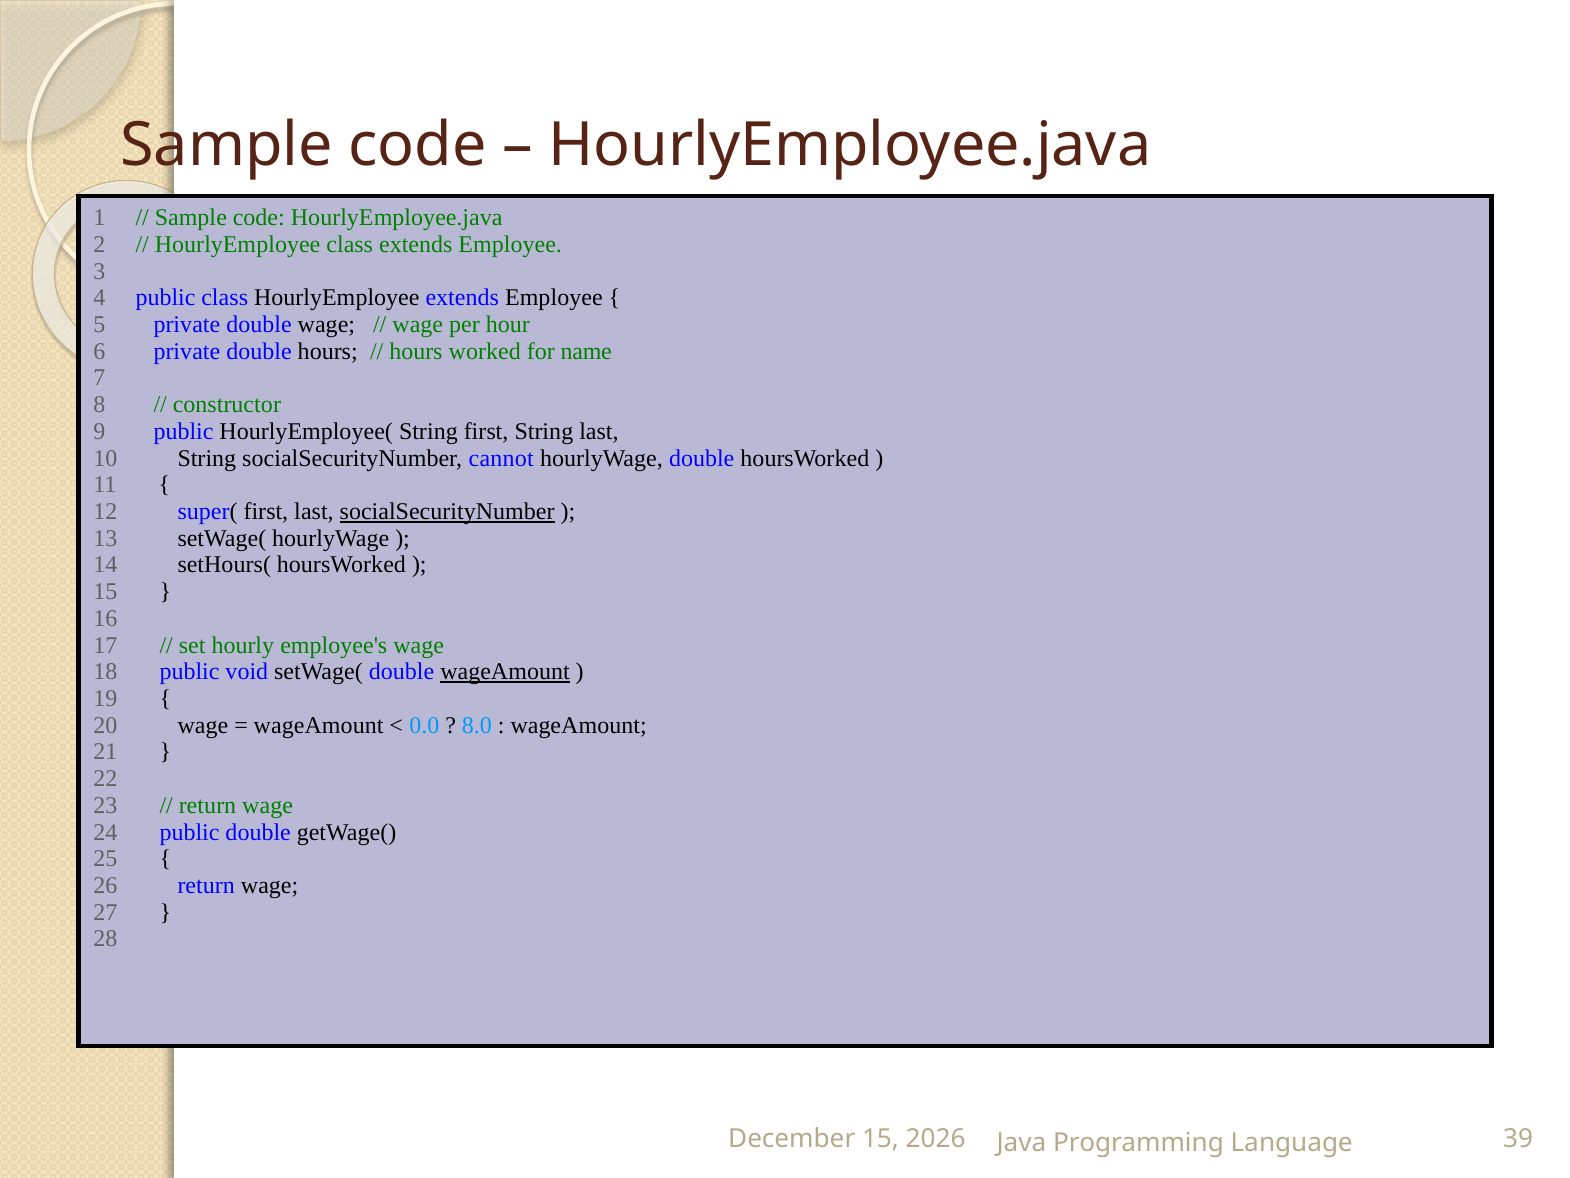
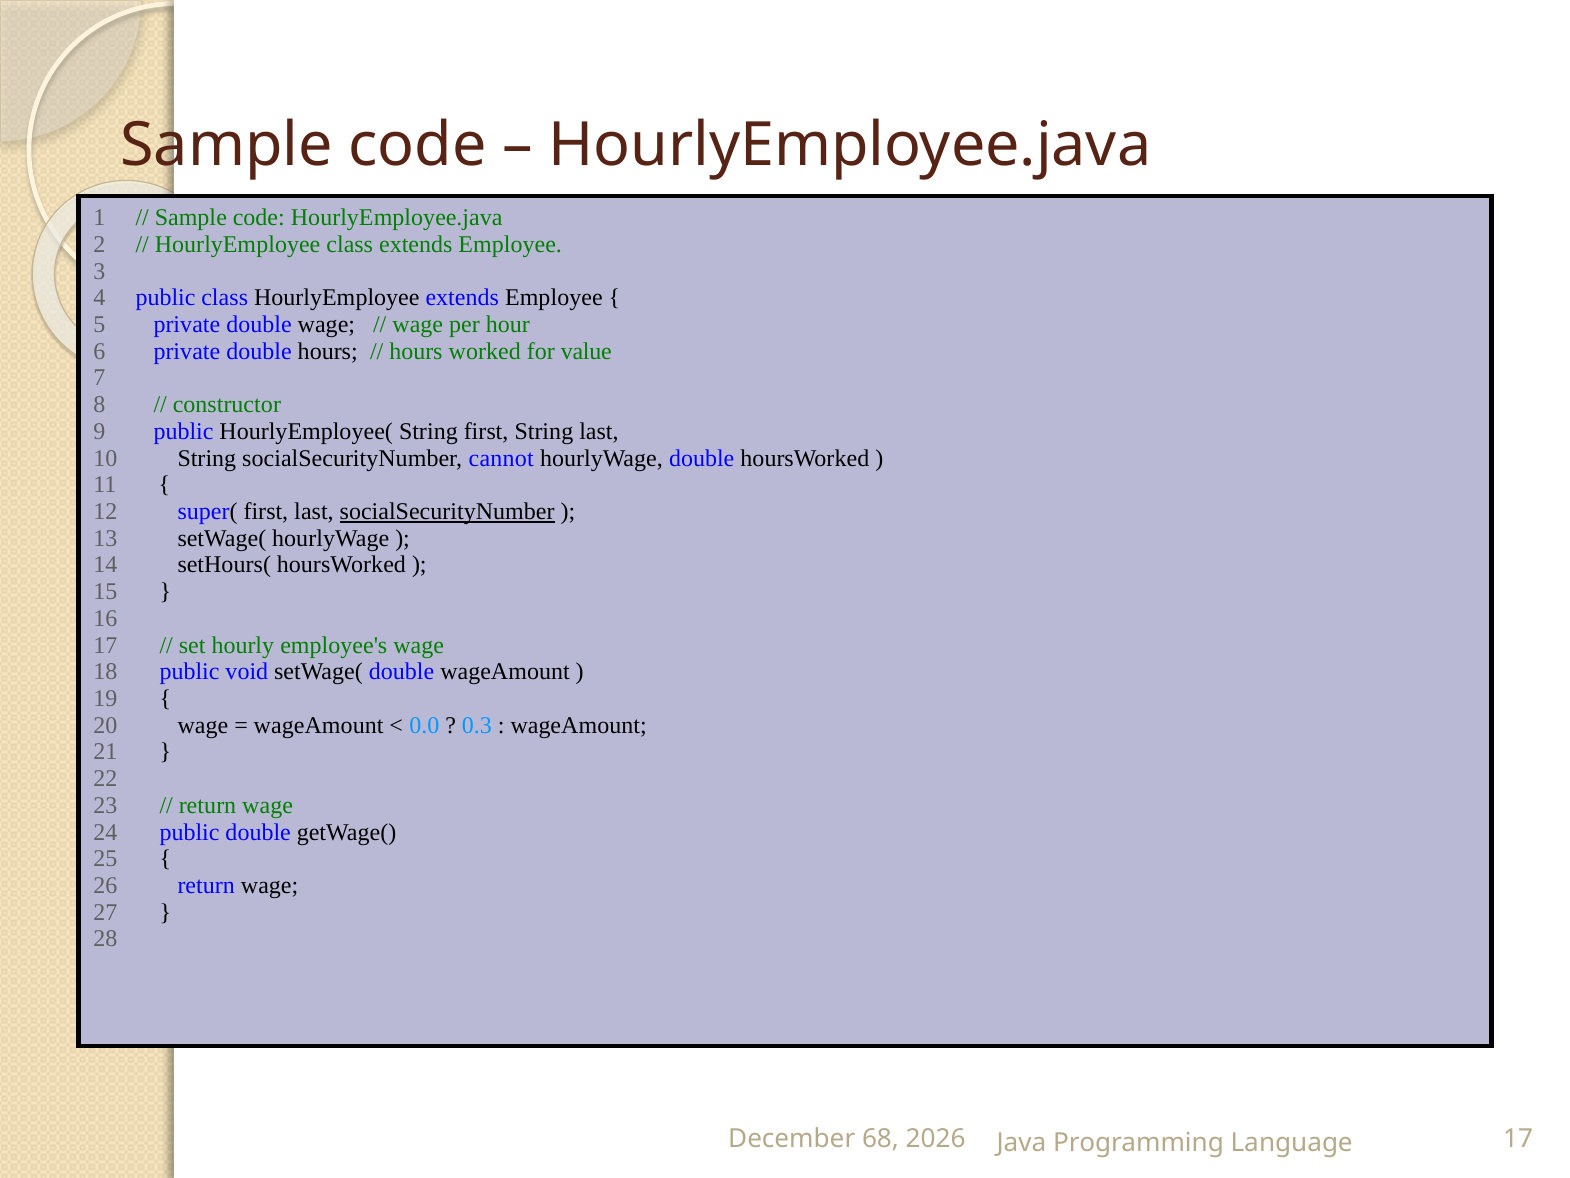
name: name -> value (586, 351)
wageAmount underline: present -> none (505, 672)
8.0: 8.0 -> 0.3 (477, 725)
15: 15 -> 68 (880, 1139)
39: 39 -> 17 (1518, 1139)
